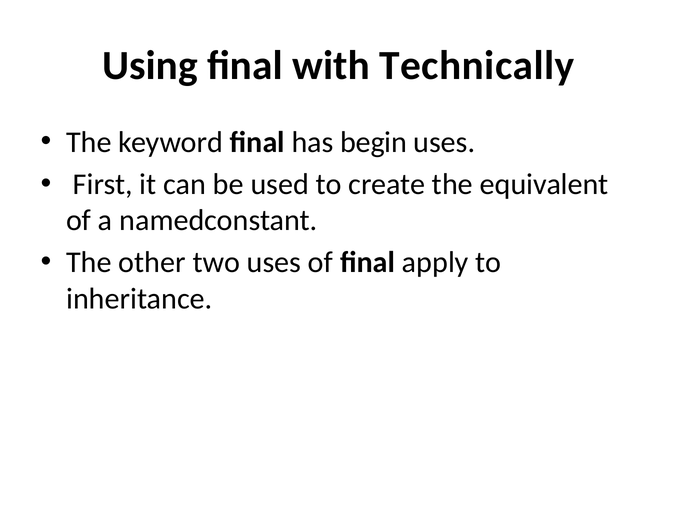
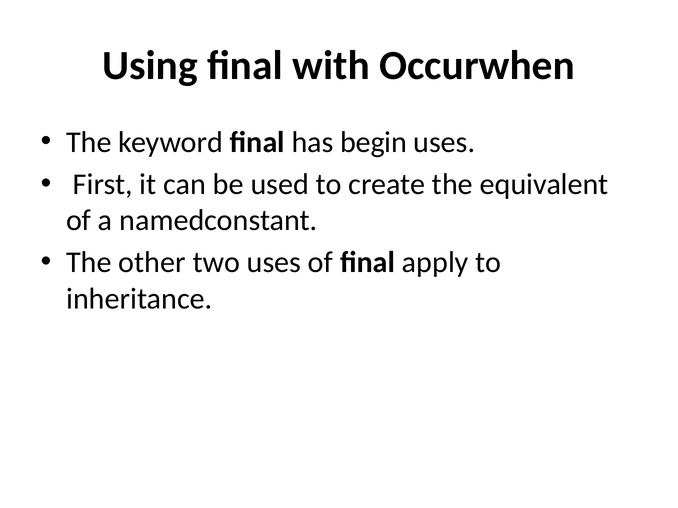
Technically: Technically -> Occurwhen (477, 66)
